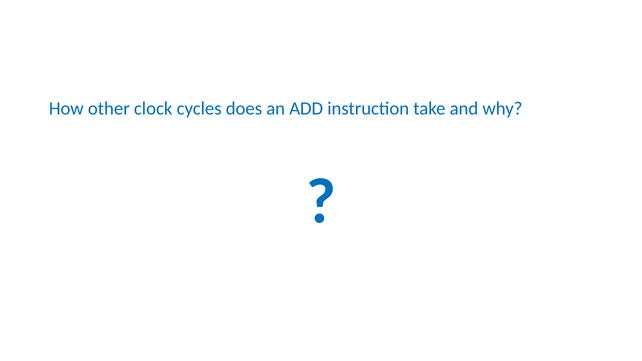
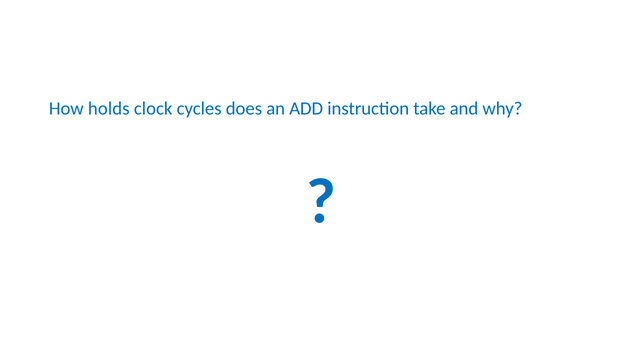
other: other -> holds (109, 109)
